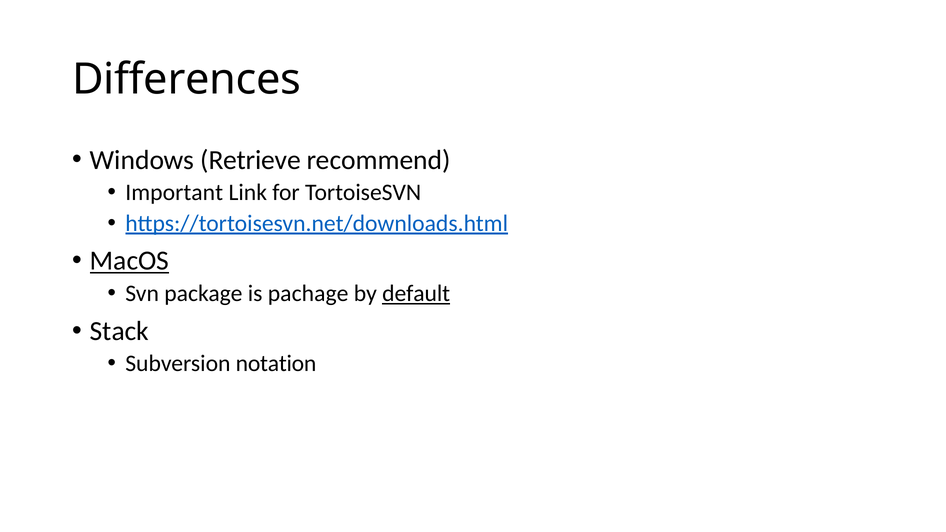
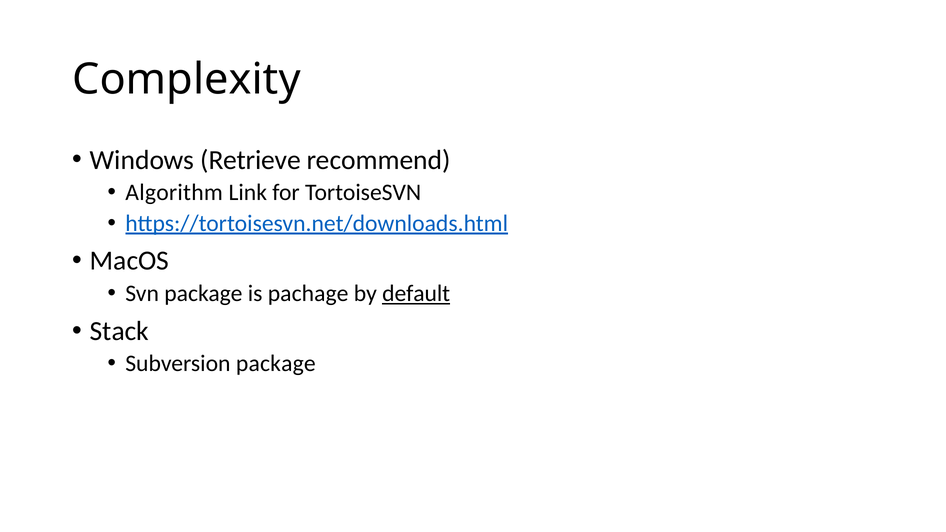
Differences: Differences -> Complexity (186, 79)
Important: Important -> Algorithm (174, 193)
MacOS underline: present -> none (129, 261)
Subversion notation: notation -> package (276, 364)
